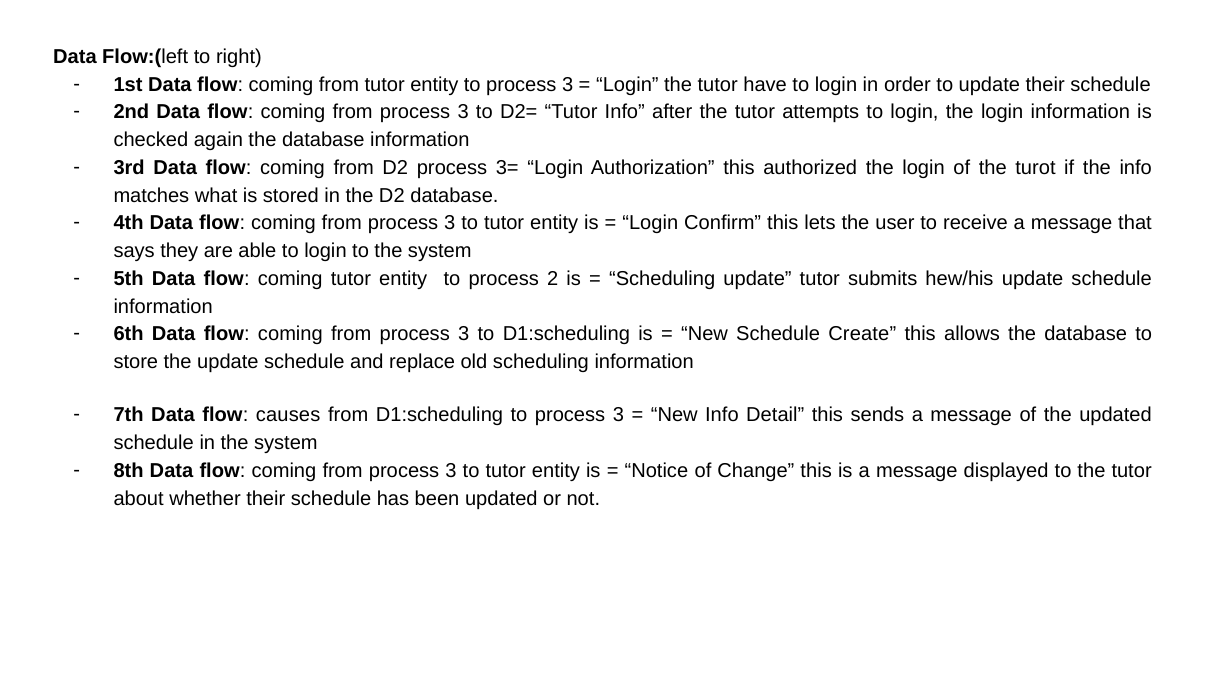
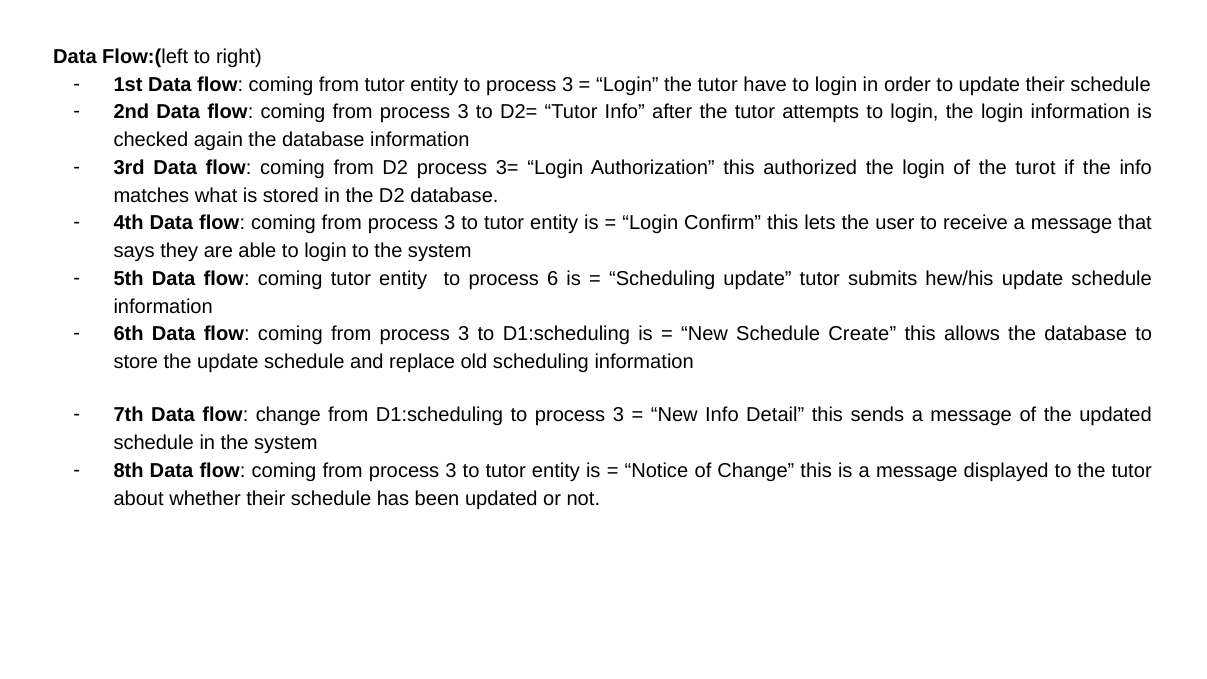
2: 2 -> 6 (553, 279)
flow causes: causes -> change (288, 415)
